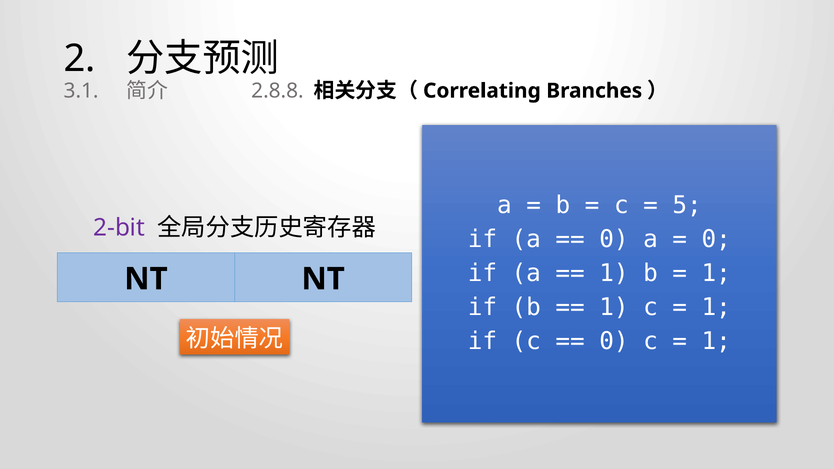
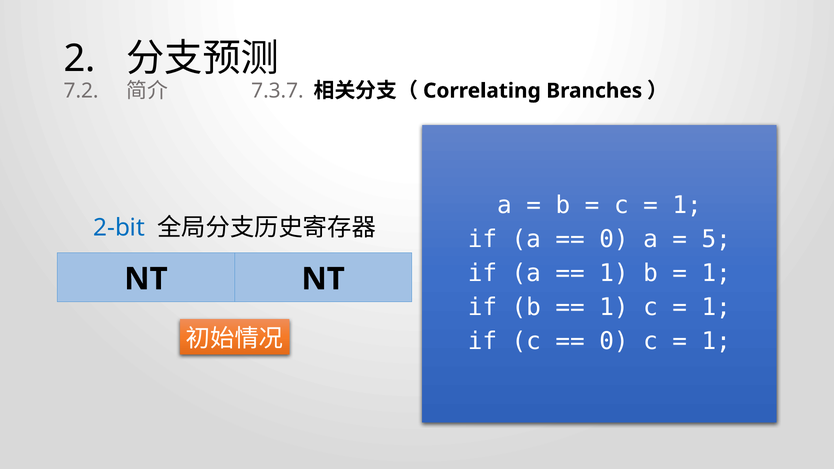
3.1: 3.1 -> 7.2 (81, 91)
2.8.8: 2.8.8 -> 7.3.7 (277, 91)
5: 5 -> 1 (687, 205)
2-bit colour: purple -> blue (119, 228)
0: 0 -> 5 (716, 239)
